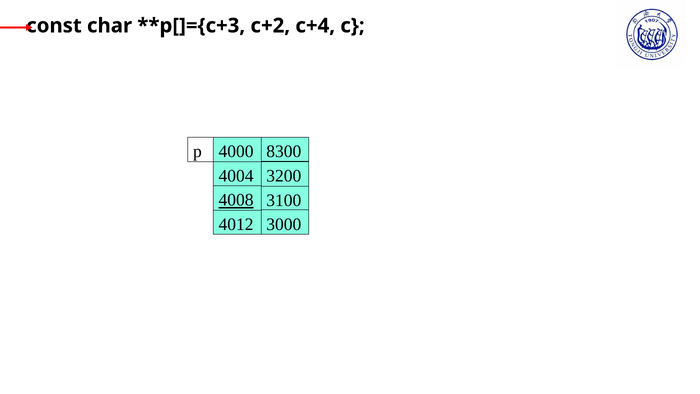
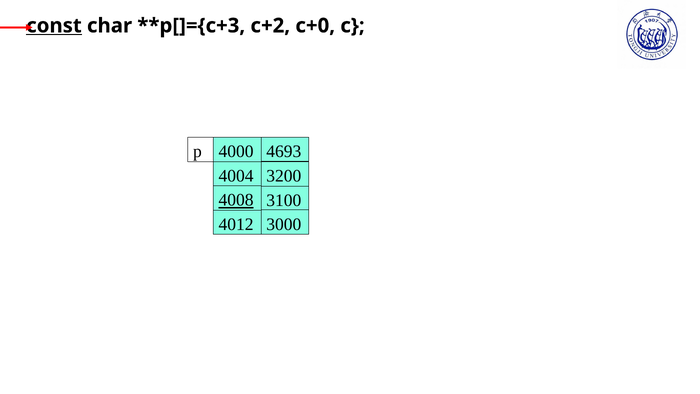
const underline: none -> present (54, 26)
c+4: c+4 -> c+0 (315, 26)
8300: 8300 -> 4693 (284, 151)
